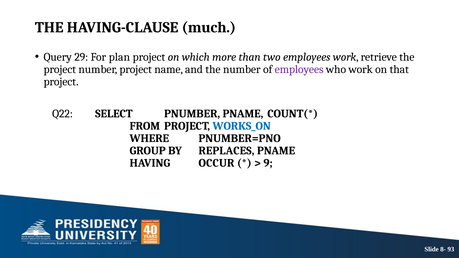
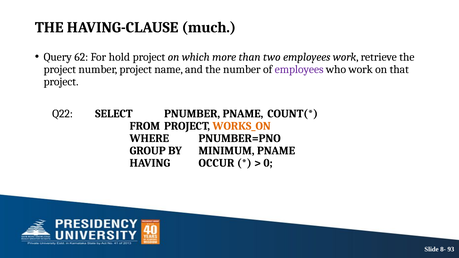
29: 29 -> 62 (81, 57)
plan: plan -> hold (119, 57)
WORKS_ON colour: blue -> orange (242, 126)
REPLACES: REPLACES -> MINIMUM (227, 151)
9: 9 -> 0 (268, 163)
